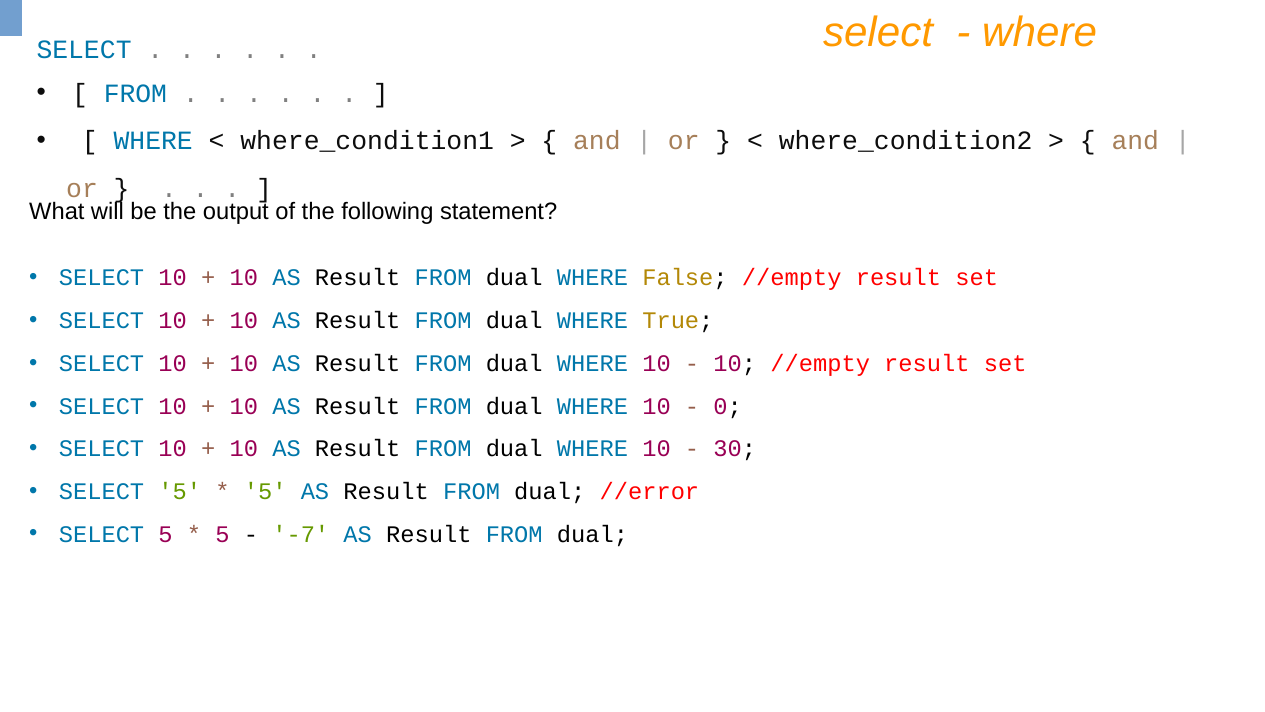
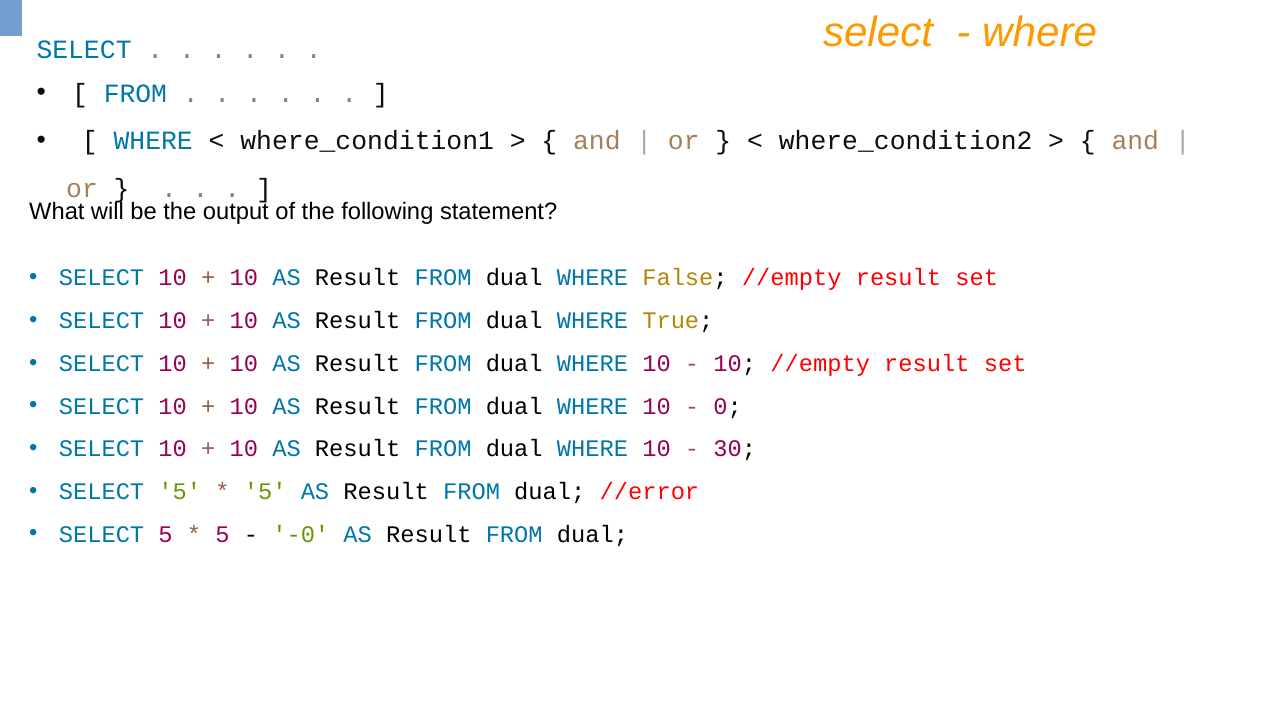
-7: -7 -> -0 (301, 534)
